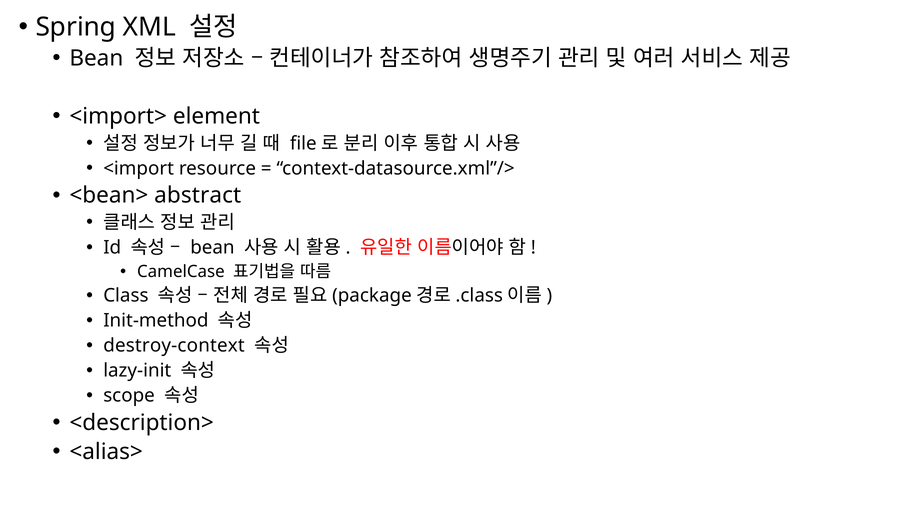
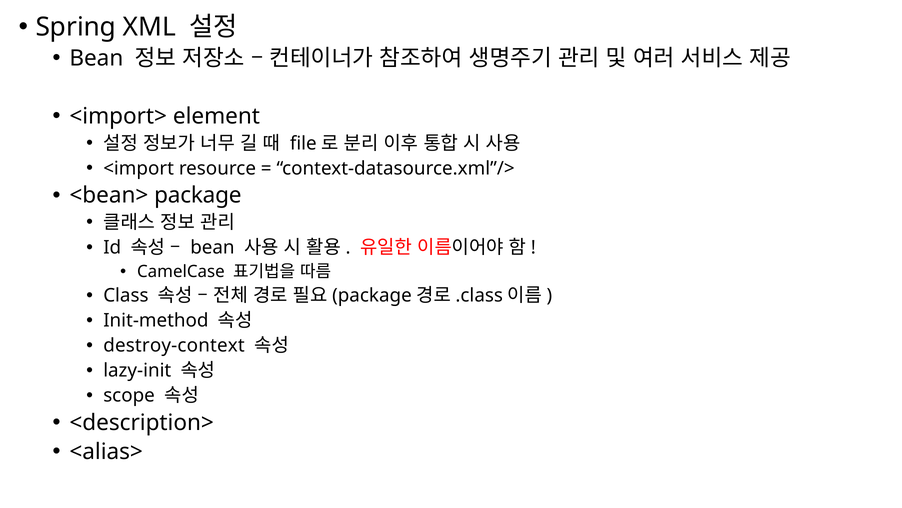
<bean> abstract: abstract -> package (198, 195)
